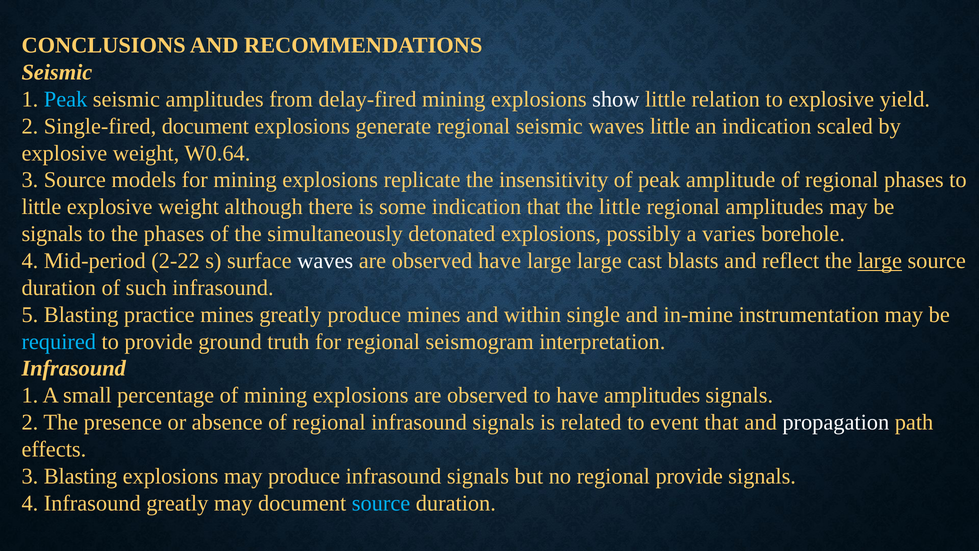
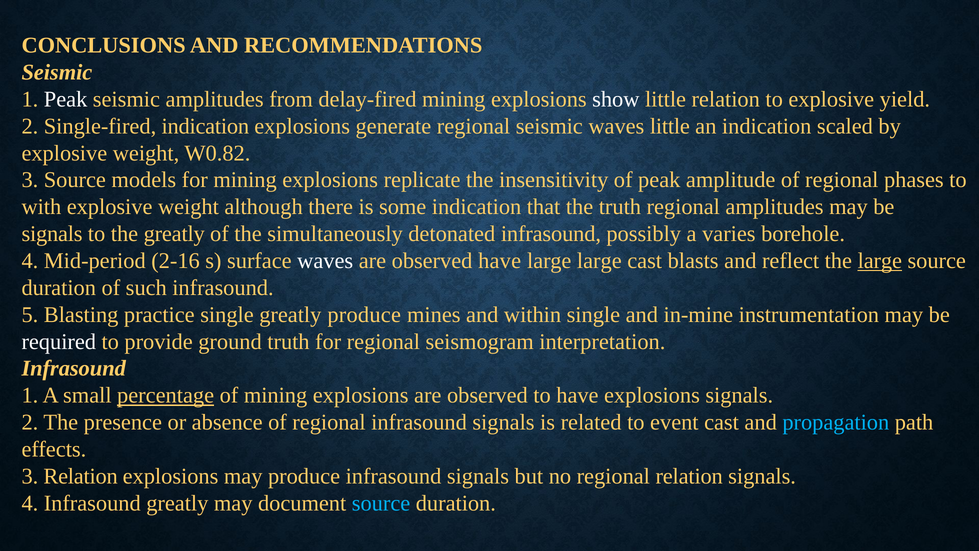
Peak colour: light blue -> white (66, 99)
Single-fired document: document -> indication (205, 126)
W0.64: W0.64 -> W0.82 (217, 153)
little: little -> with (41, 207)
the little: little -> truth (620, 207)
the phases: phases -> greatly (174, 234)
detonated explosions: explosions -> infrasound (551, 234)
2-22: 2-22 -> 2-16 (176, 261)
practice mines: mines -> single (227, 315)
required colour: light blue -> white (59, 341)
percentage underline: none -> present (166, 395)
have amplitudes: amplitudes -> explosions (652, 395)
event that: that -> cast (722, 422)
propagation colour: white -> light blue (836, 422)
3 Blasting: Blasting -> Relation (81, 476)
regional provide: provide -> relation (689, 476)
